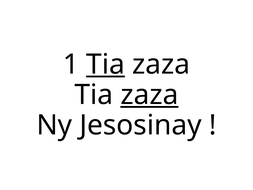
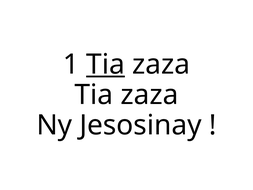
zaza underline: present -> none (149, 95)
